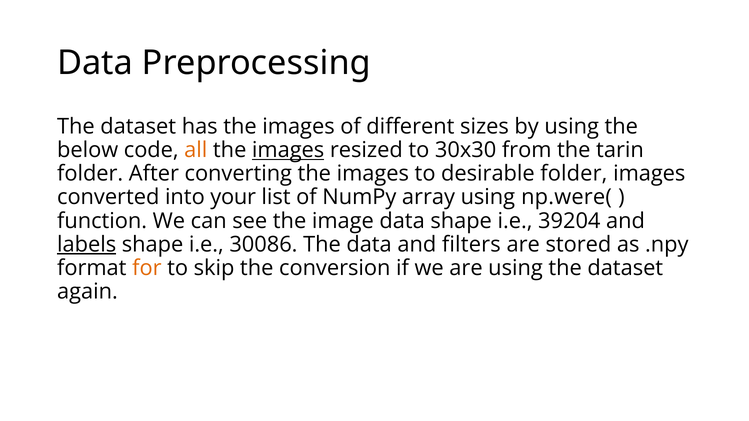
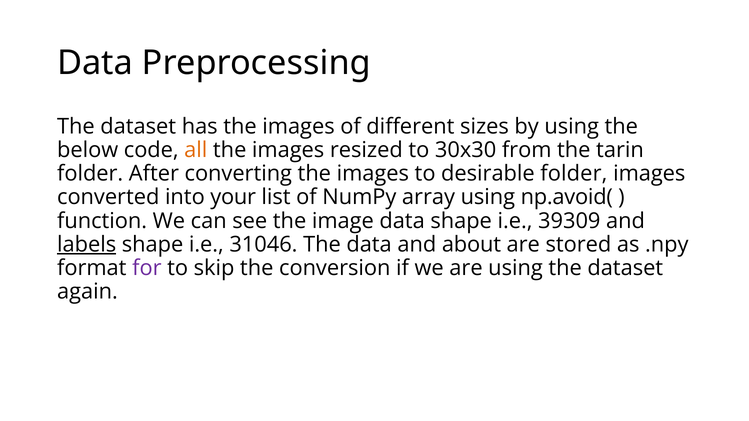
images underline: present -> none (288, 150)
np.were(: np.were( -> np.avoid( (567, 197)
39204: 39204 -> 39309 (569, 221)
30086: 30086 -> 31046 (263, 245)
filters: filters -> about (471, 245)
for colour: orange -> purple (147, 268)
